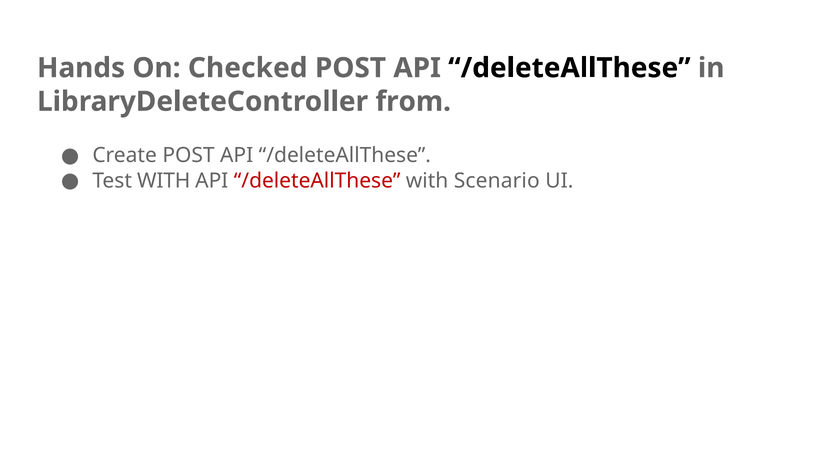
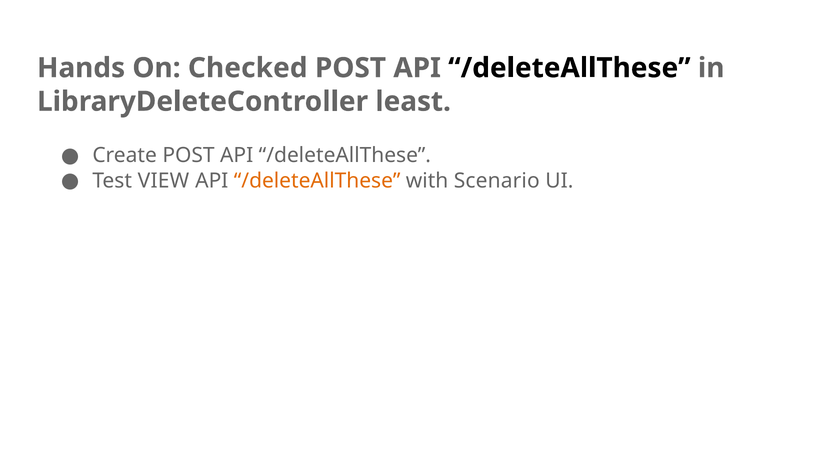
from: from -> least (413, 102)
Test WITH: WITH -> VIEW (163, 181)
/deleteAllThese colour: red -> orange (317, 181)
